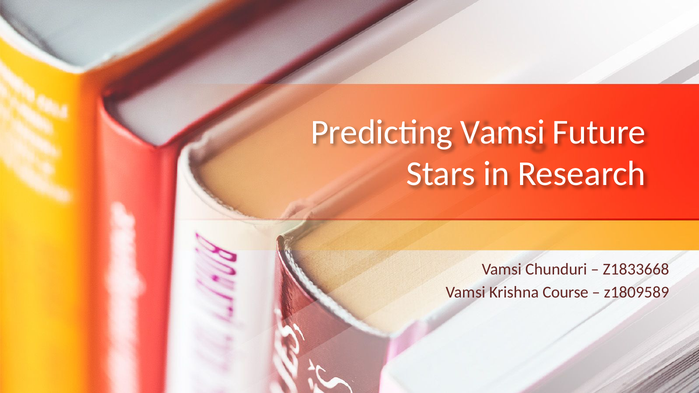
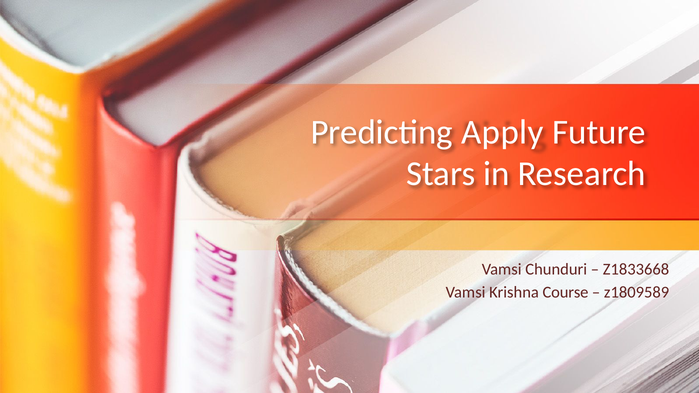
Predicting Vamsi: Vamsi -> Apply (502, 132)
